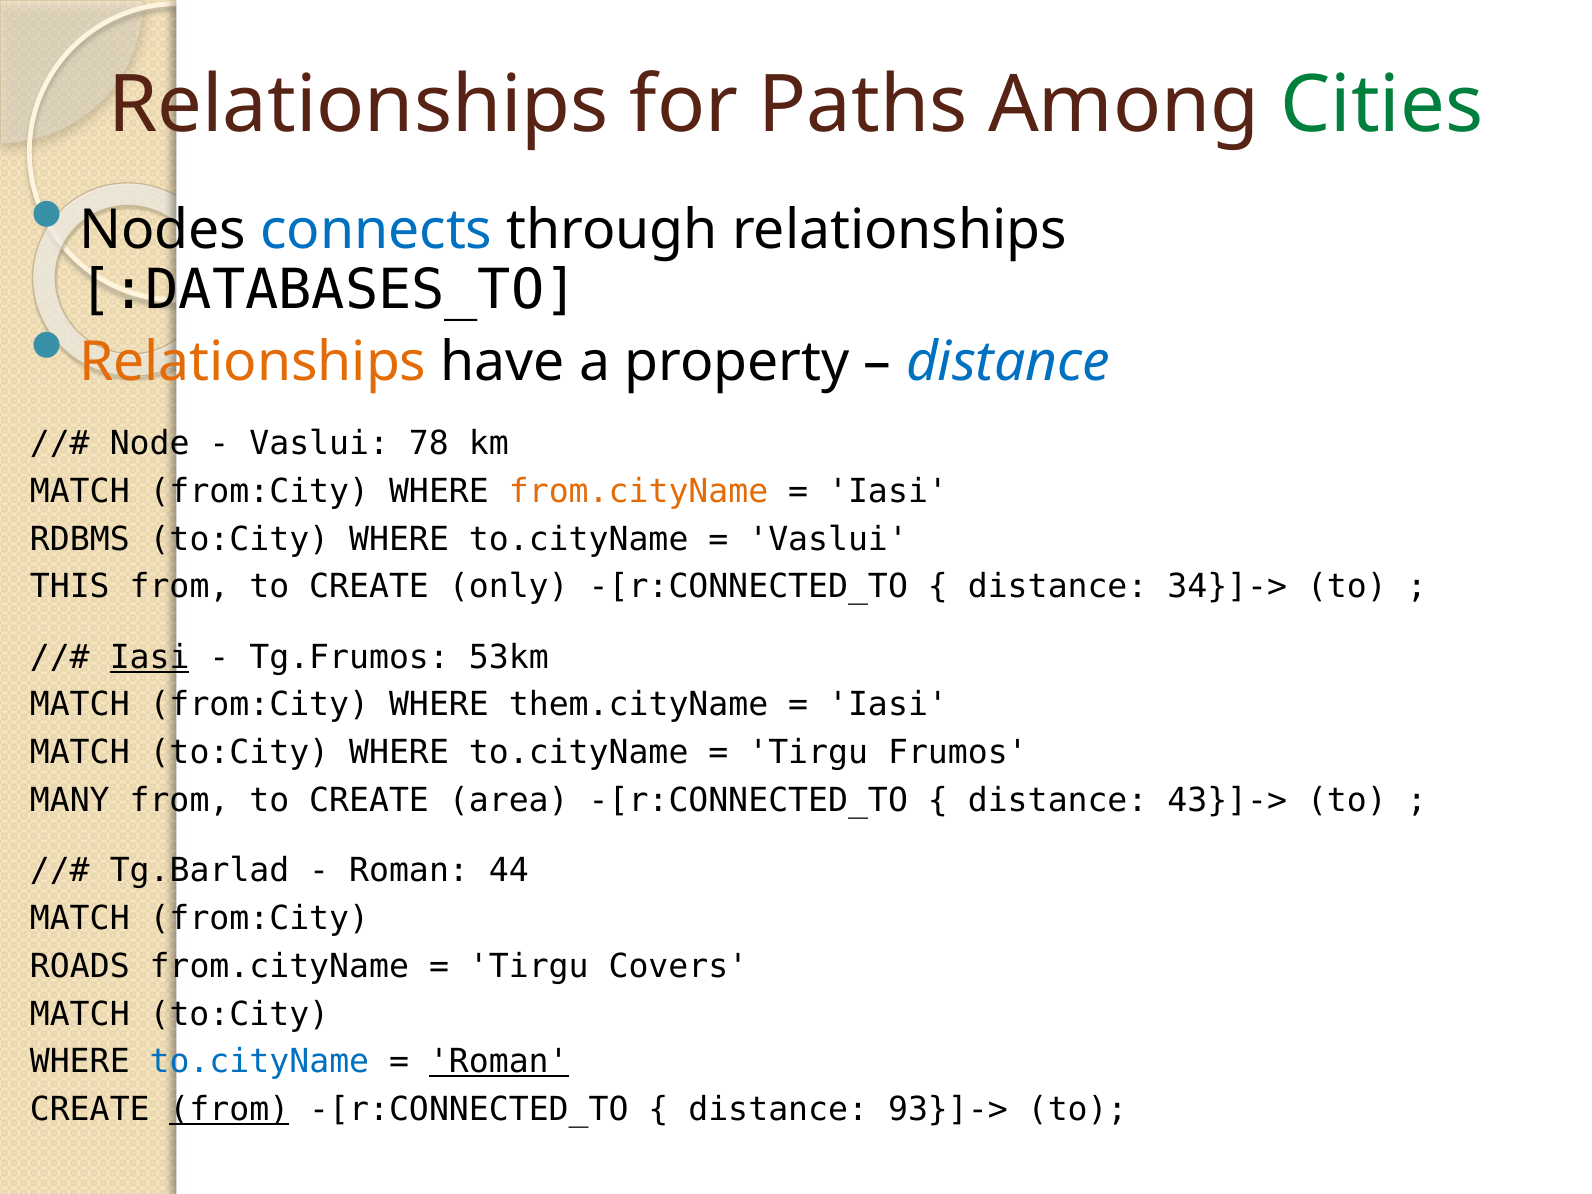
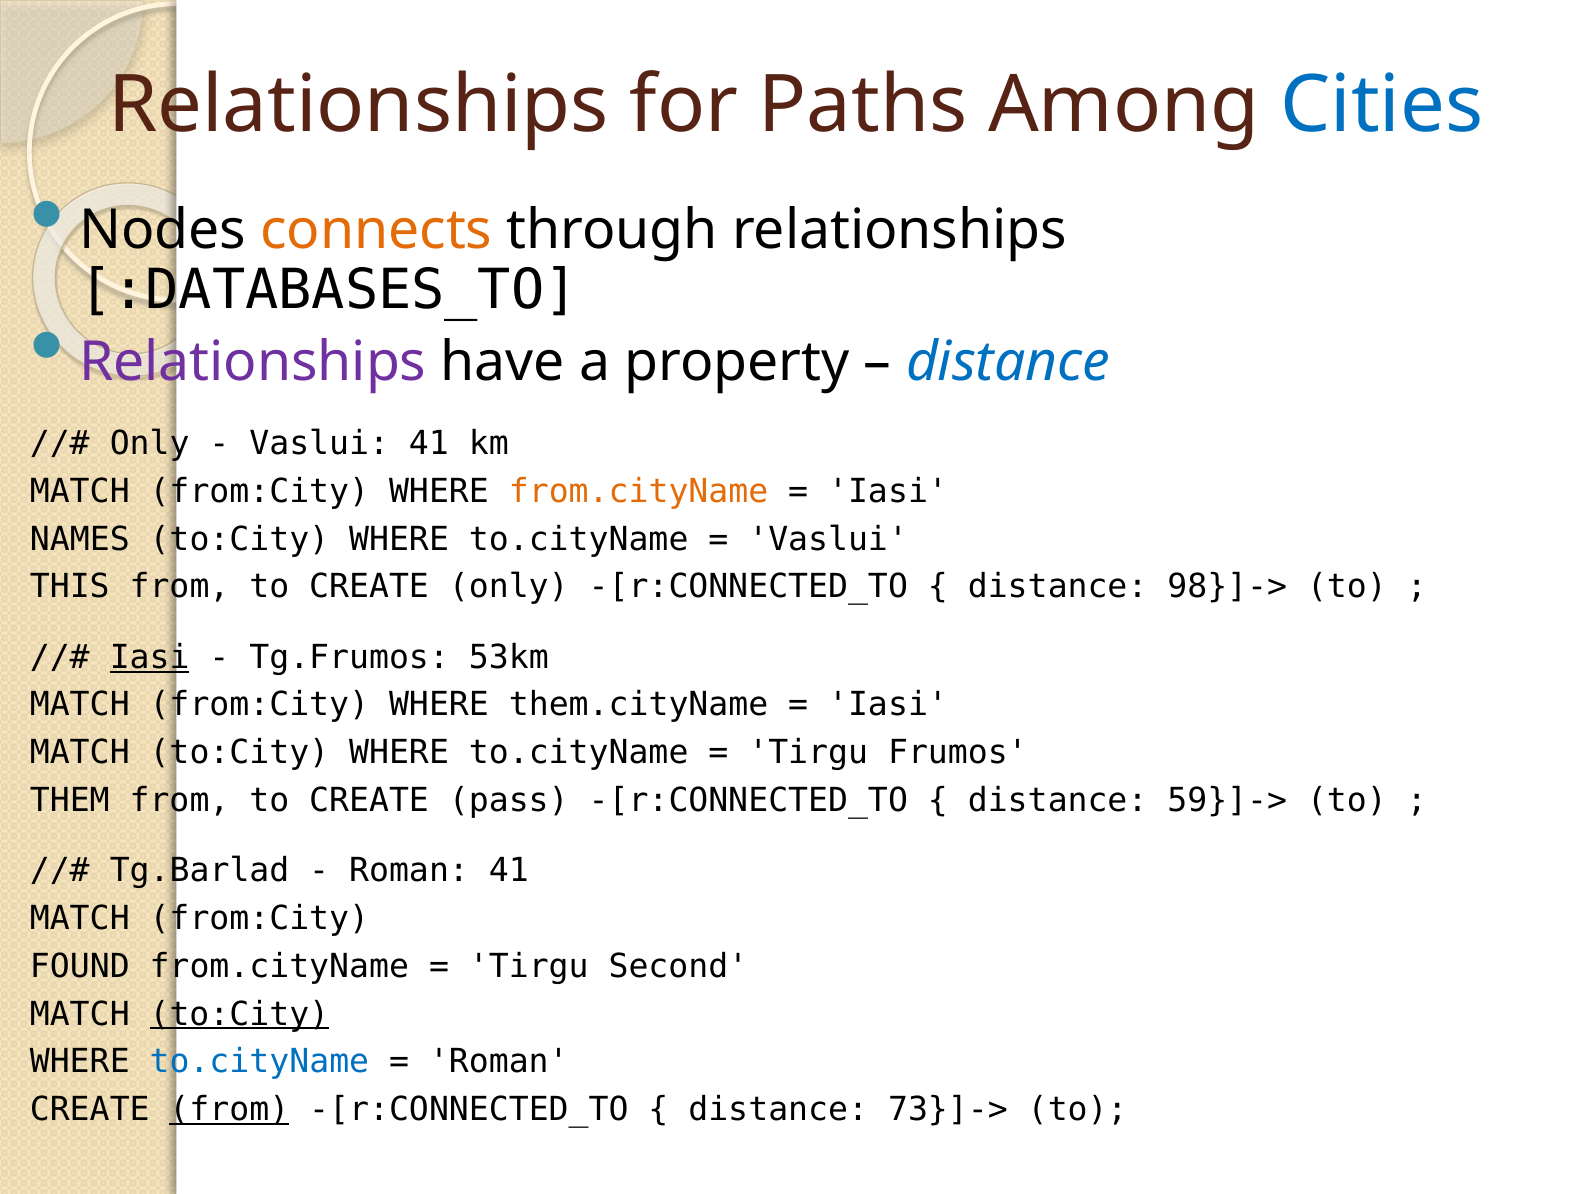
Cities colour: green -> blue (1382, 105)
connects colour: blue -> orange (376, 231)
Relationships colour: orange -> purple (253, 362)
Node: Node -> Only (150, 444)
Vaslui 78: 78 -> 41 (429, 444)
RDBMS: RDBMS -> NAMES (80, 539)
34}]->: 34}]-> -> 98}]-> (1227, 587)
MANY: MANY -> THEM (70, 801)
area: area -> pass (509, 801)
43}]->: 43}]-> -> 59}]-> (1227, 801)
Roman 44: 44 -> 41 (509, 871)
ROADS: ROADS -> FOUND (80, 966)
Covers: Covers -> Second (678, 966)
to:City underline: none -> present (239, 1014)
Roman underline: present -> none (499, 1062)
93}]->: 93}]-> -> 73}]-> (948, 1110)
